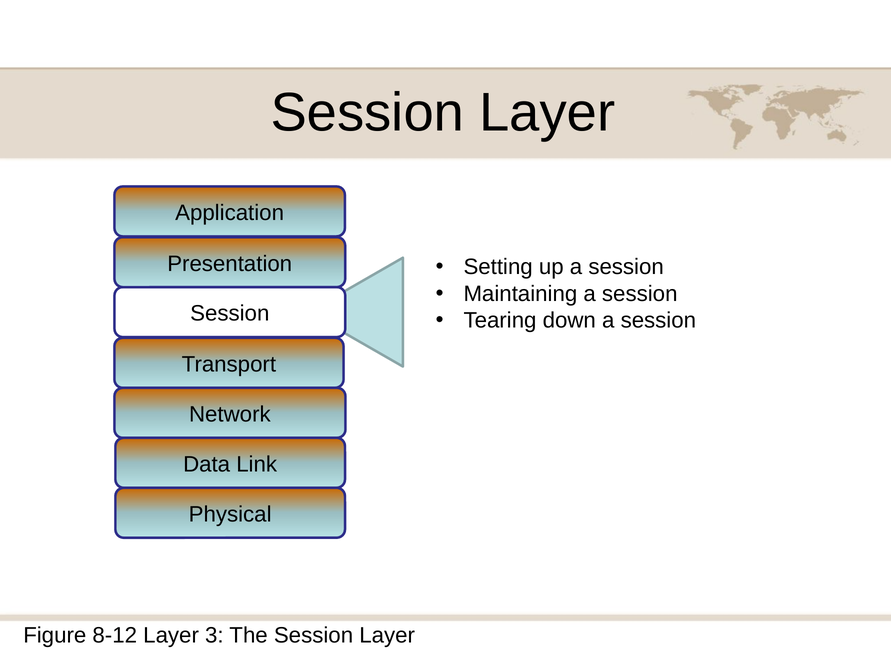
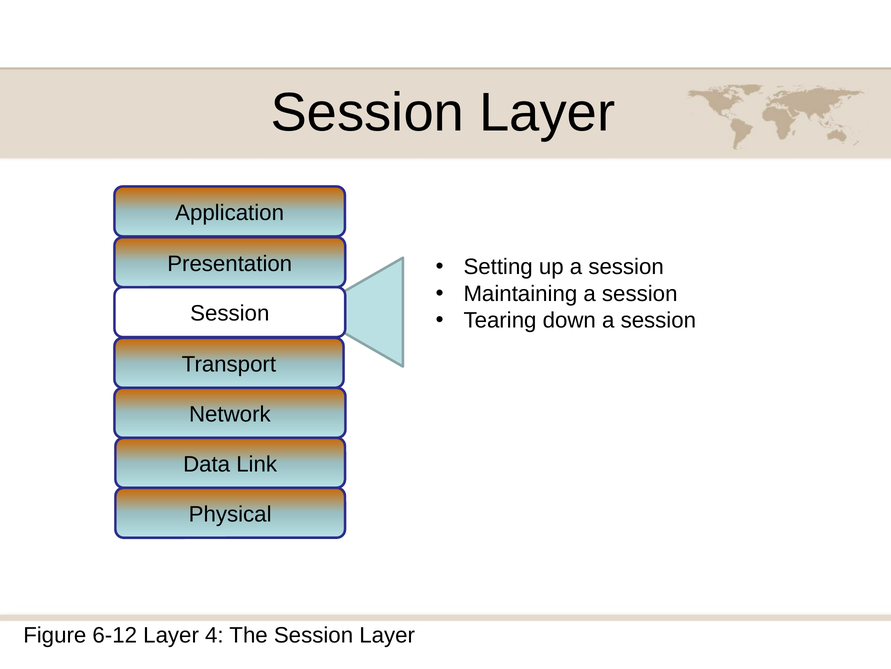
8-12: 8-12 -> 6-12 (115, 635)
3: 3 -> 4 (214, 635)
